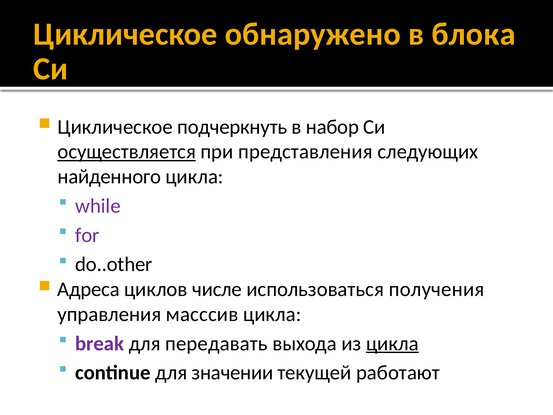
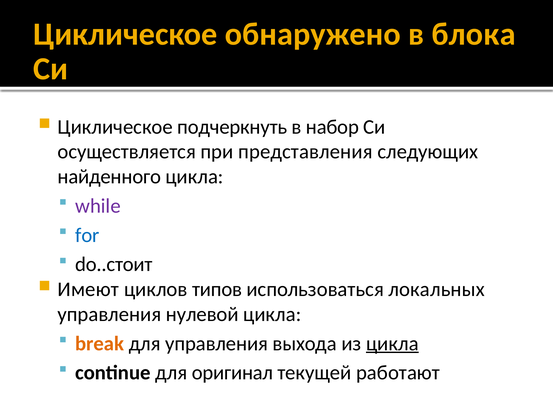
осуществляется underline: present -> none (127, 152)
for colour: purple -> blue (87, 235)
do..other: do..other -> do..стоит (114, 264)
Адреса: Адреса -> Имеют (88, 289)
числе: числе -> типов (217, 289)
получения: получения -> локальных (437, 289)
масссив: масссив -> нулевой (202, 314)
break colour: purple -> orange (100, 343)
для передавать: передавать -> управления (217, 343)
значении: значении -> оригинал (232, 373)
